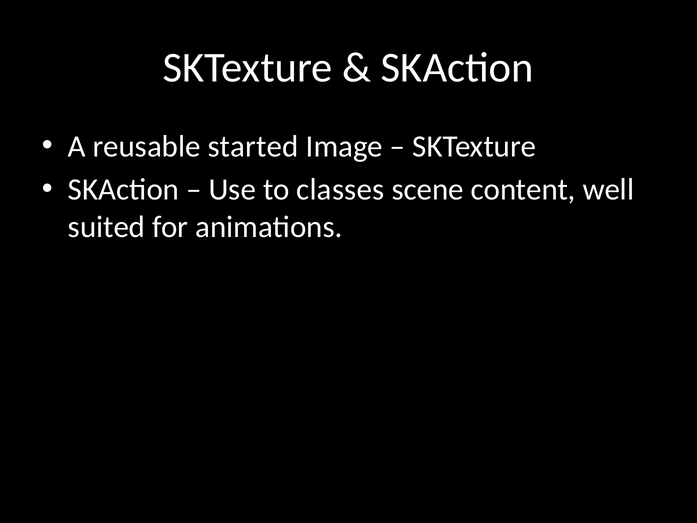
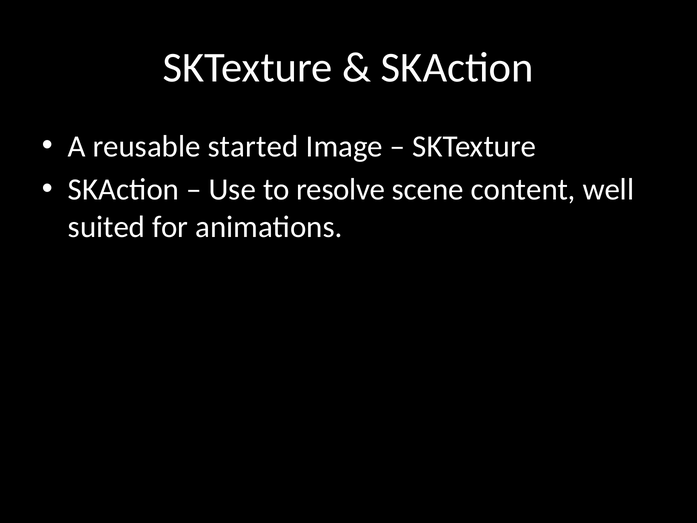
classes: classes -> resolve (341, 190)
